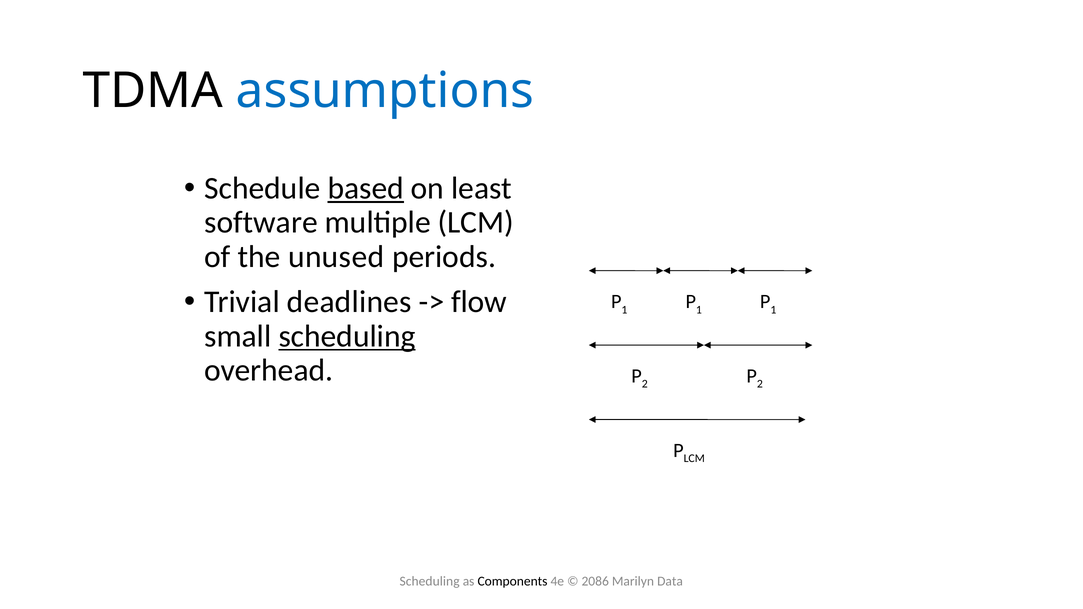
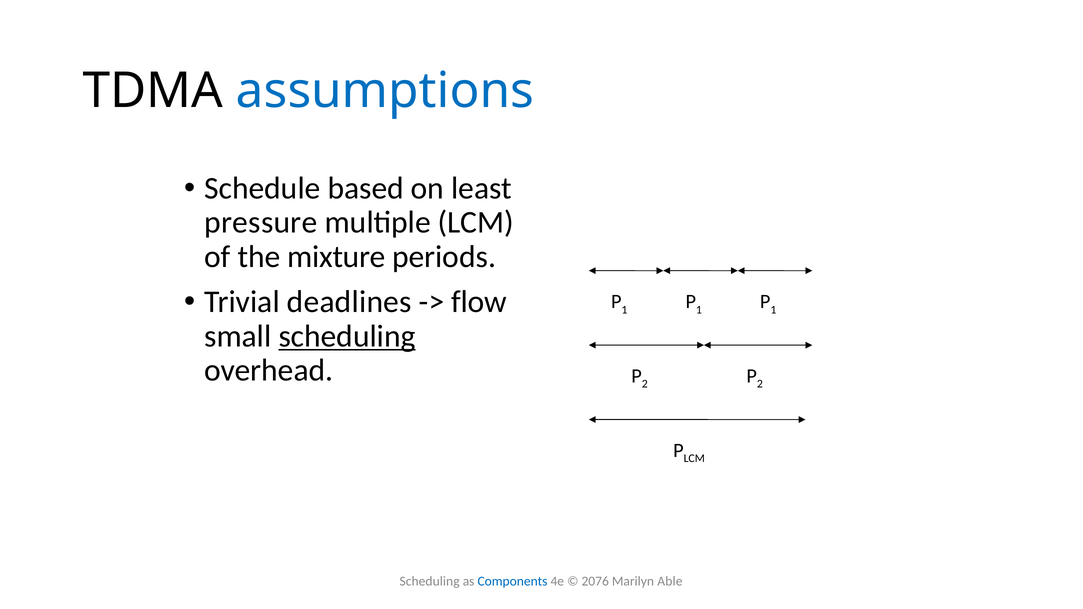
based underline: present -> none (366, 188)
software: software -> pressure (261, 223)
unused: unused -> mixture (336, 257)
Components colour: black -> blue (513, 582)
2086: 2086 -> 2076 (595, 582)
Data: Data -> Able (670, 582)
